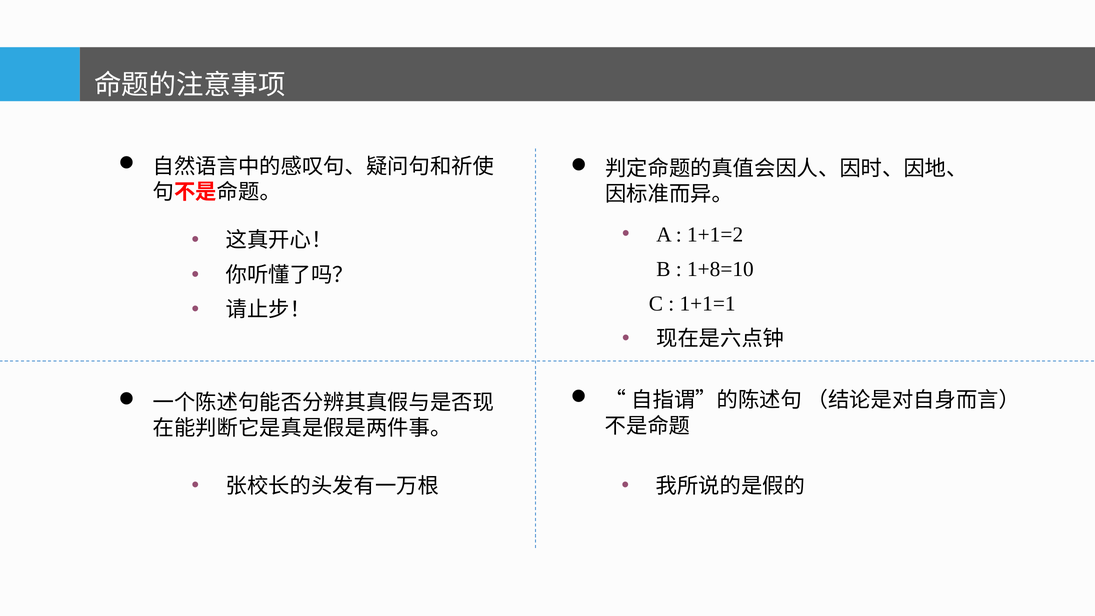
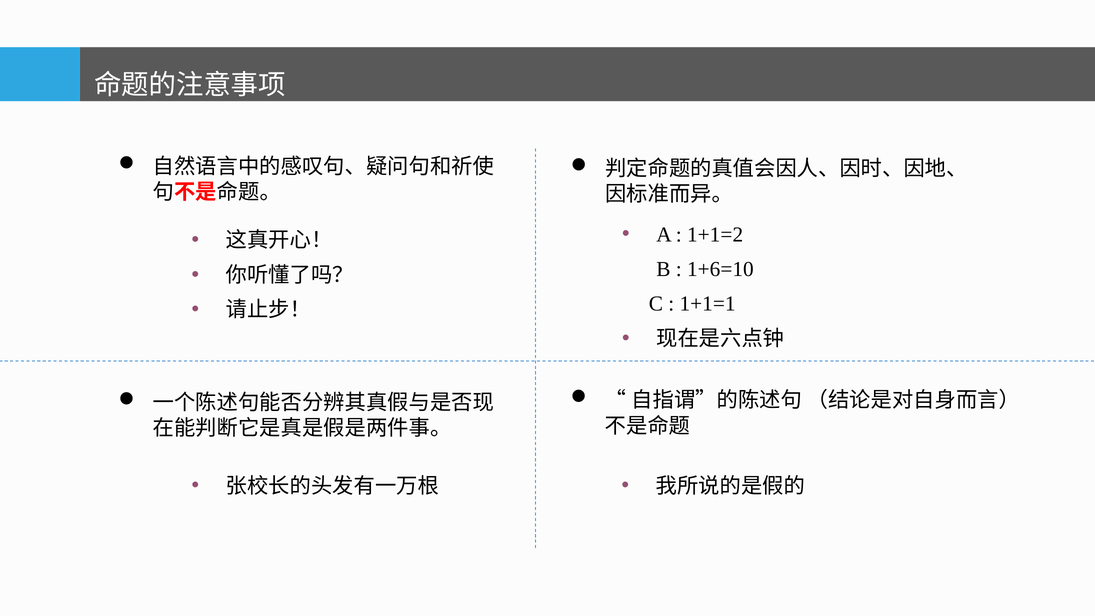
1+8=10: 1+8=10 -> 1+6=10 (720, 269)
